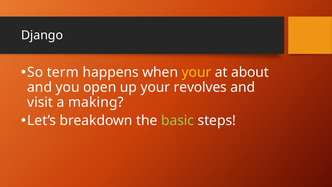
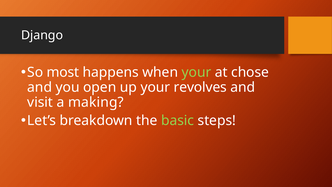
term: term -> most (63, 72)
your colour: yellow -> light green (196, 72)
about: about -> chose (250, 72)
